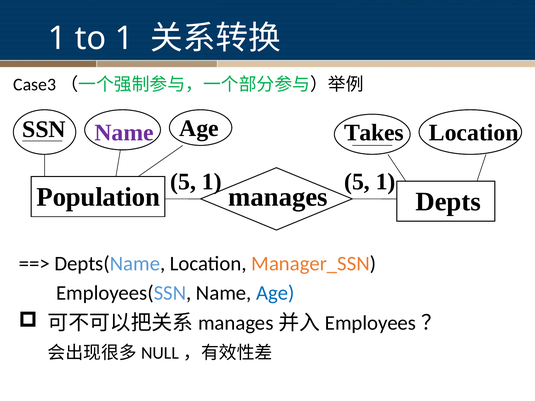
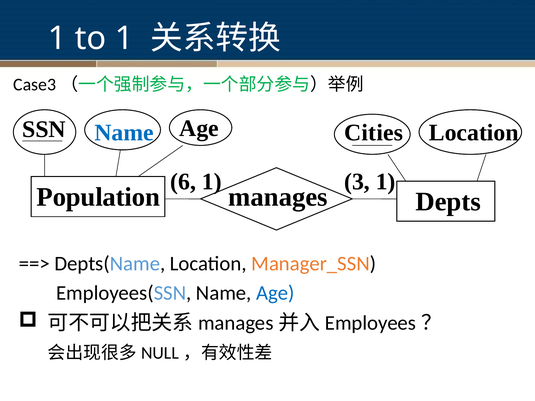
Name colour: purple -> blue (124, 133)
Takes: Takes -> Cities (374, 133)
5: 5 -> 6 (183, 182)
1 5: 5 -> 3 (357, 182)
